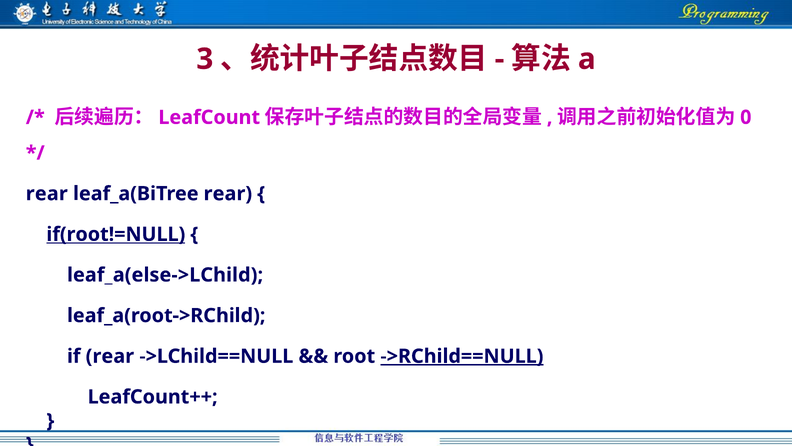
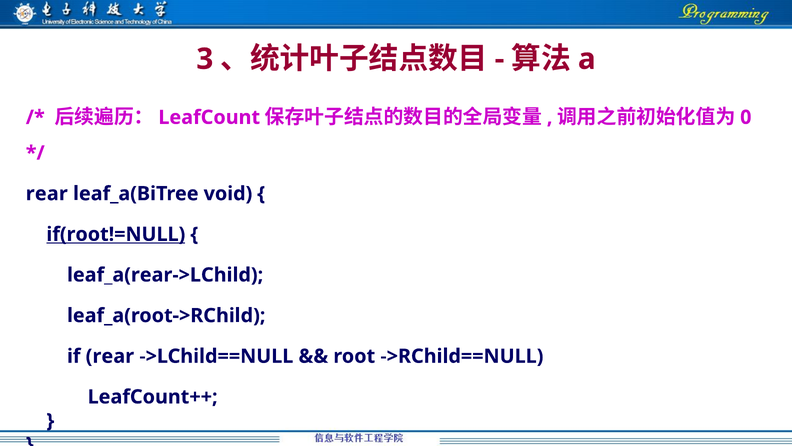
leaf_a(BiTree rear: rear -> void (228, 193)
leaf_a(else->LChild: leaf_a(else->LChild -> leaf_a(rear->LChild (165, 275)
->RChild==NULL underline: present -> none (462, 356)
